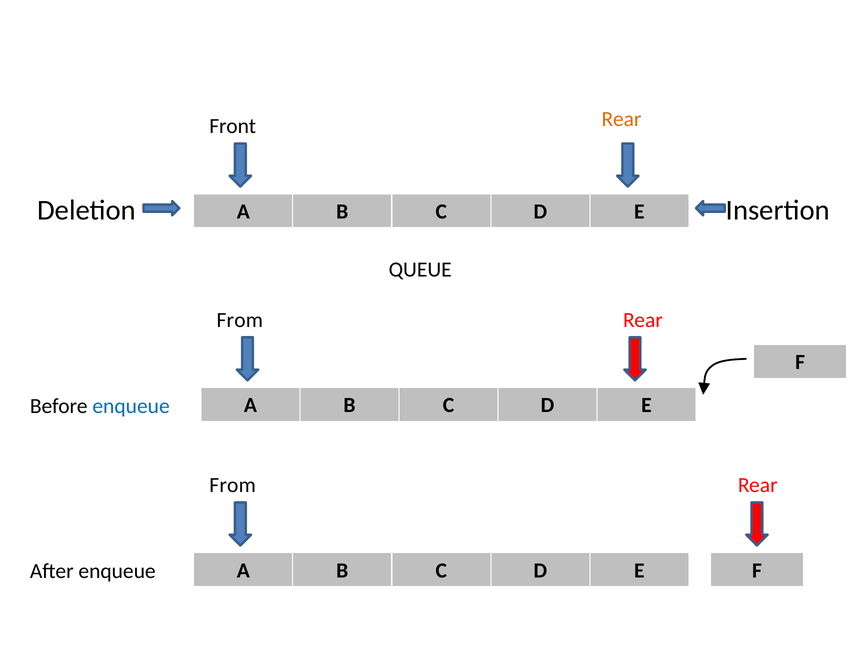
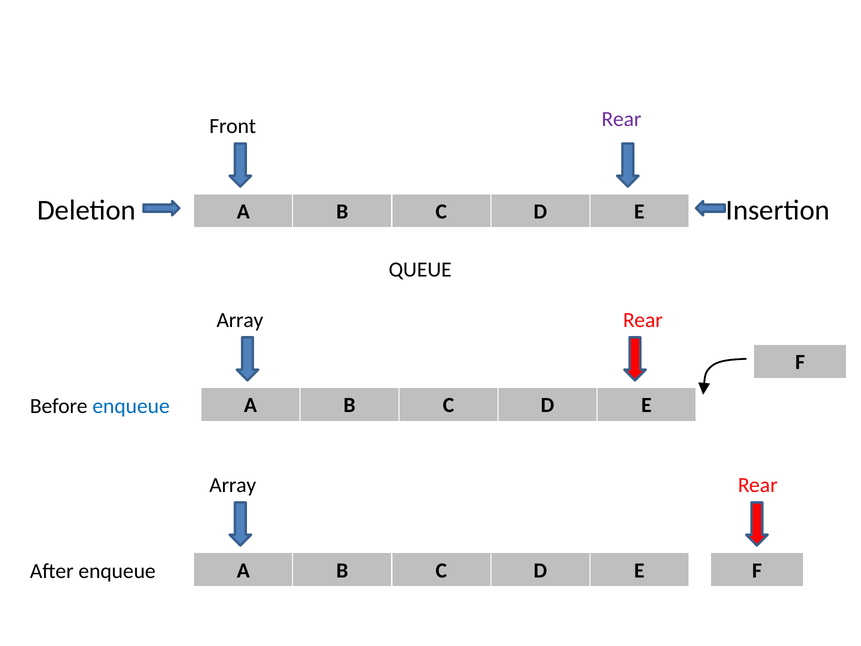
Rear colour: orange -> purple (621, 119)
From: From -> Array (240, 320)
From: From -> Array (233, 485)
